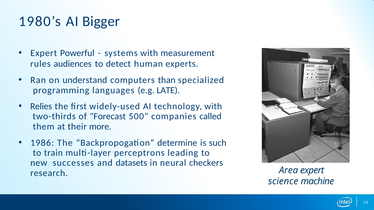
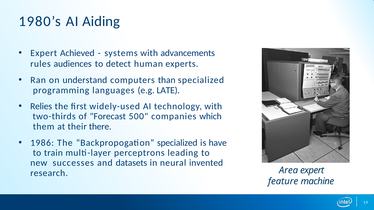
Bigger: Bigger -> Aiding (101, 21)
Powerful: Powerful -> Achieved (77, 53)
measurement: measurement -> advancements (188, 53)
called: called -> which (211, 117)
more: more -> there (100, 127)
Backpropogation determine: determine -> specialized (177, 143)
such: such -> have (218, 143)
checkers: checkers -> invented (206, 163)
science: science -> feature (283, 182)
